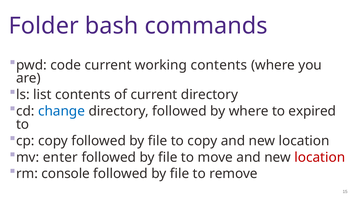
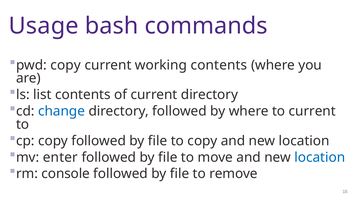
Folder: Folder -> Usage (44, 26)
pwd code: code -> copy (66, 65)
to expired: expired -> current (312, 111)
location colour: red -> blue (320, 158)
